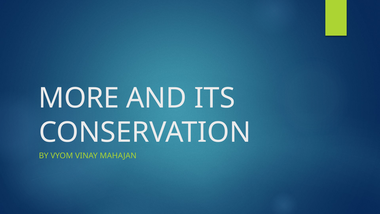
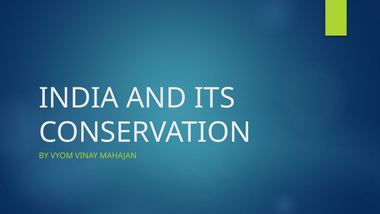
MORE: MORE -> INDIA (79, 98)
